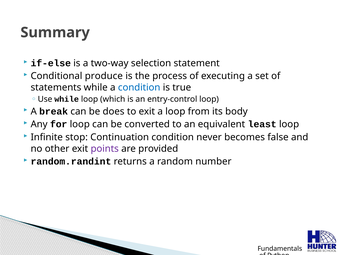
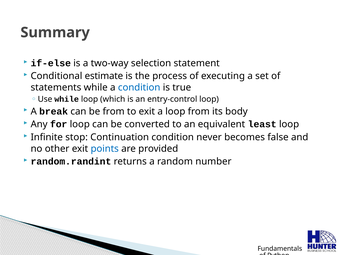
produce: produce -> estimate (104, 76)
be does: does -> from (114, 112)
points colour: purple -> blue (105, 149)
